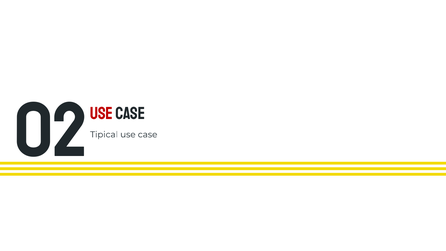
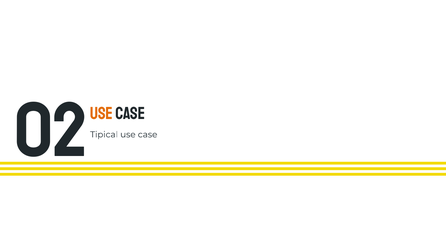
USE colour: red -> orange (102, 113)
